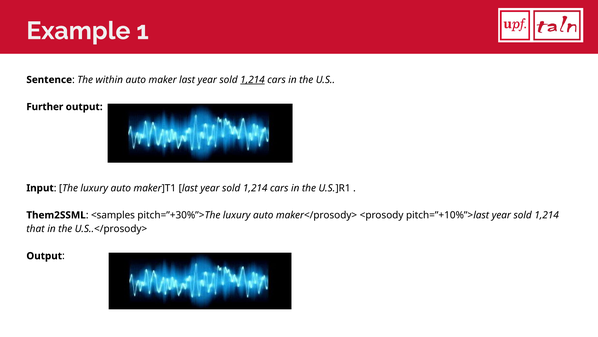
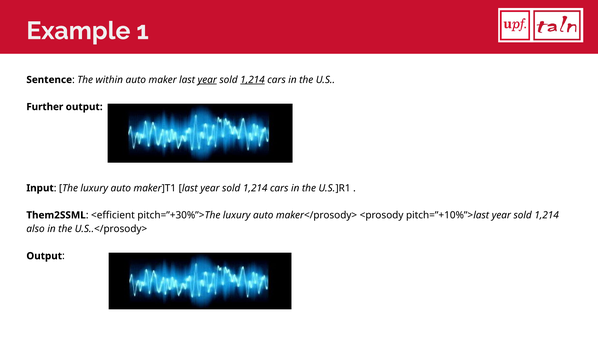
year underline: none -> present (207, 80)
<samples: <samples -> <efficient (113, 215)
that: that -> also (36, 228)
